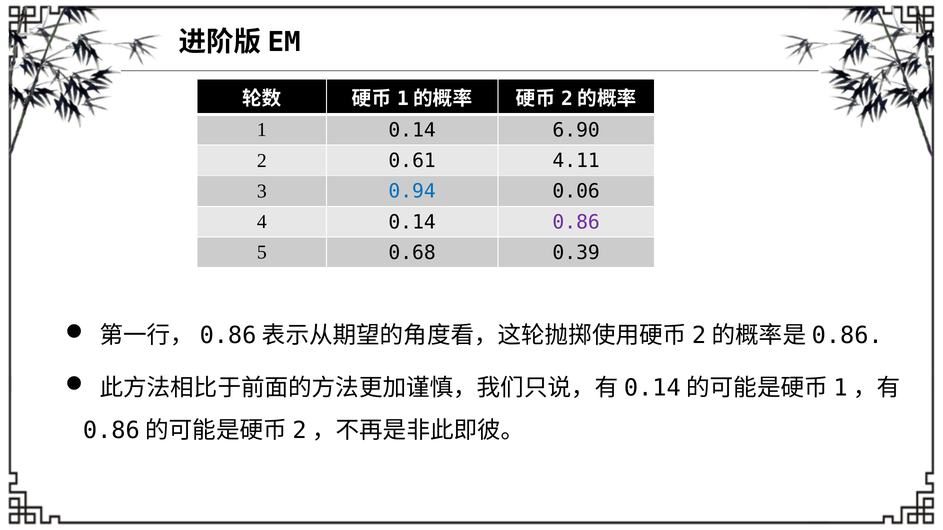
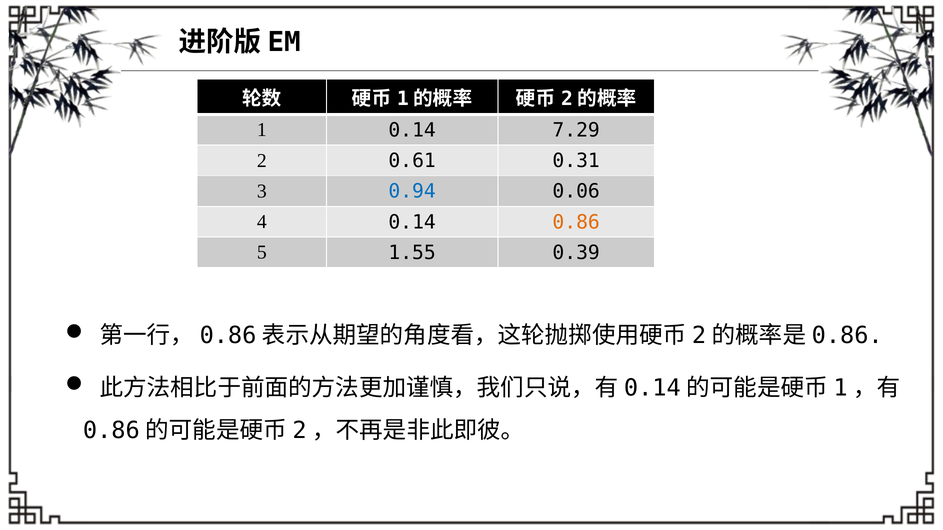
6.90: 6.90 -> 7.29 (576, 130)
4.11: 4.11 -> 0.31 (576, 161)
0.86 colour: purple -> orange (576, 222)
0.68: 0.68 -> 1.55 (412, 253)
